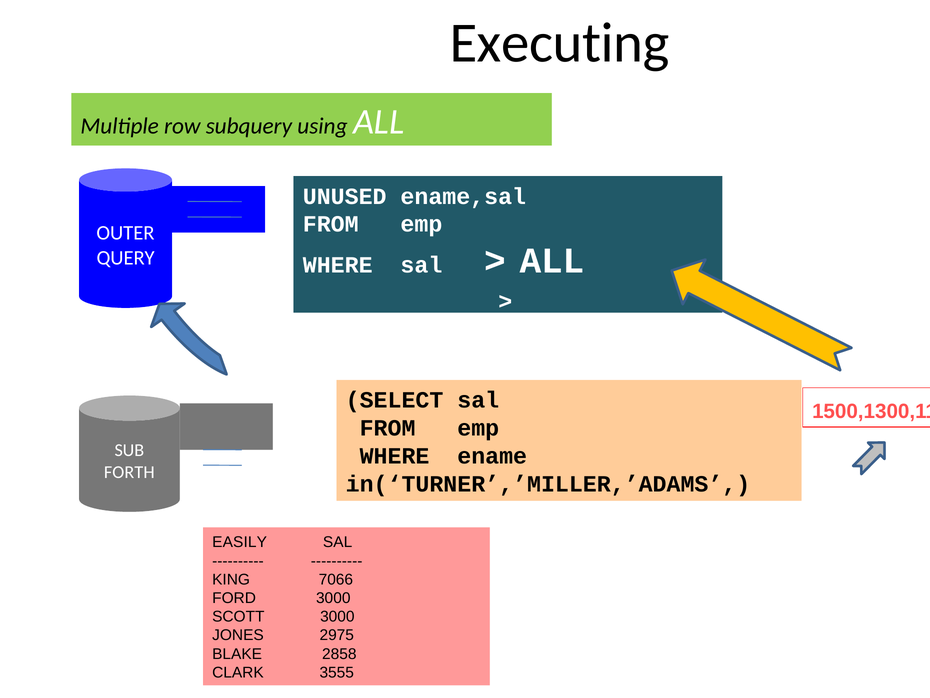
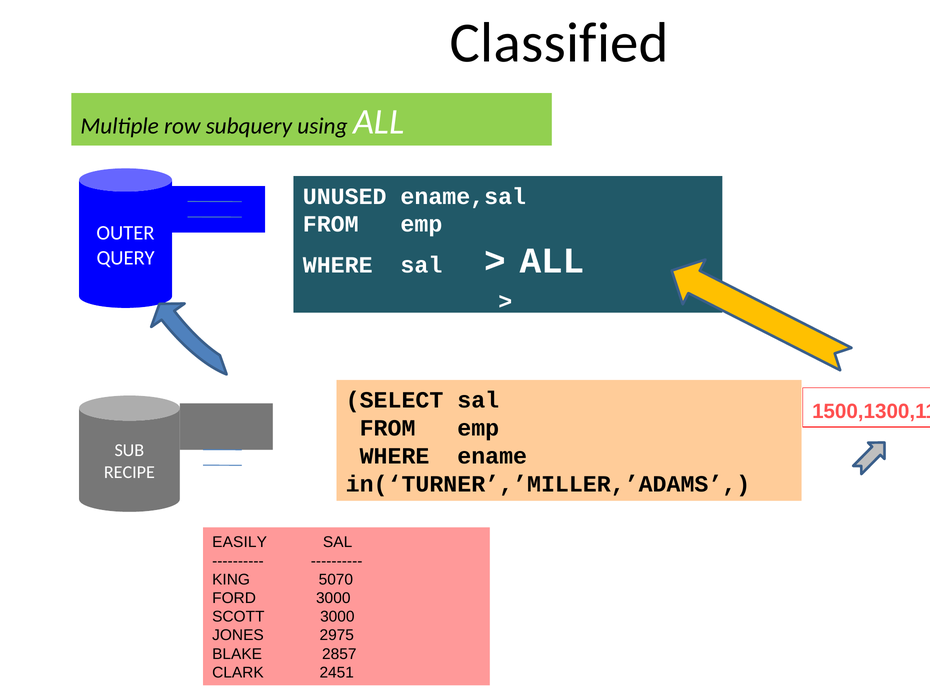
Executing: Executing -> Classified (559, 43)
FORTH: FORTH -> RECIPE (129, 472)
7066: 7066 -> 5070 (336, 579)
2858: 2858 -> 2857 (339, 654)
3555: 3555 -> 2451 (337, 672)
